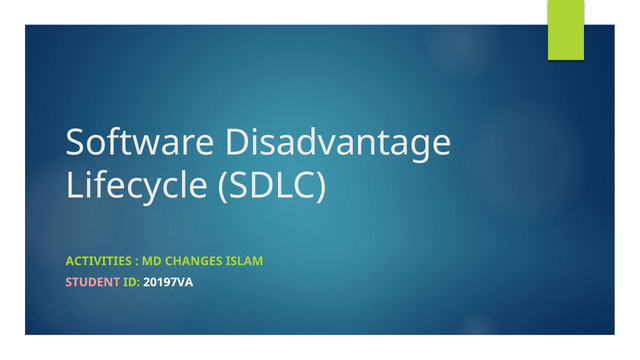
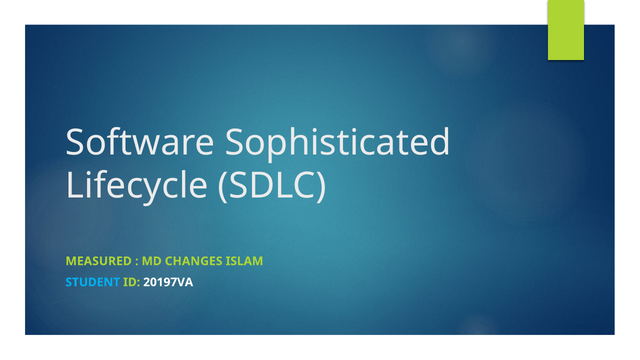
Disadvantage: Disadvantage -> Sophisticated (338, 143)
ACTIVITIES: ACTIVITIES -> MEASURED (99, 261)
STUDENT colour: pink -> light blue (93, 282)
